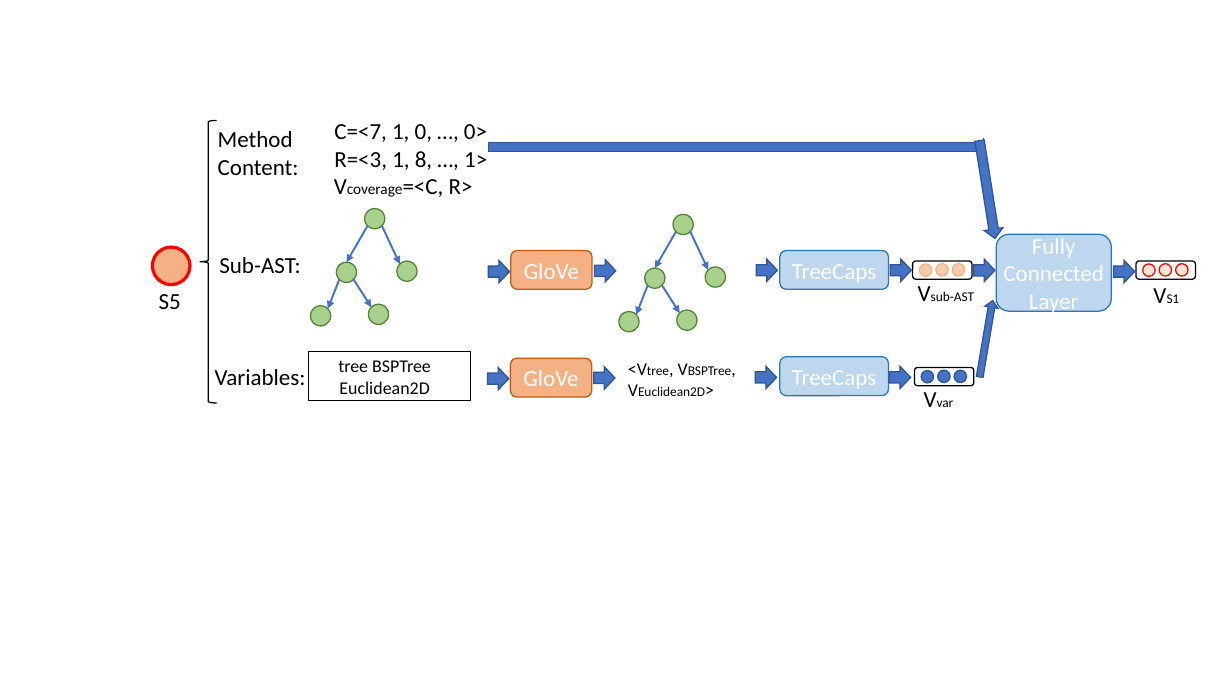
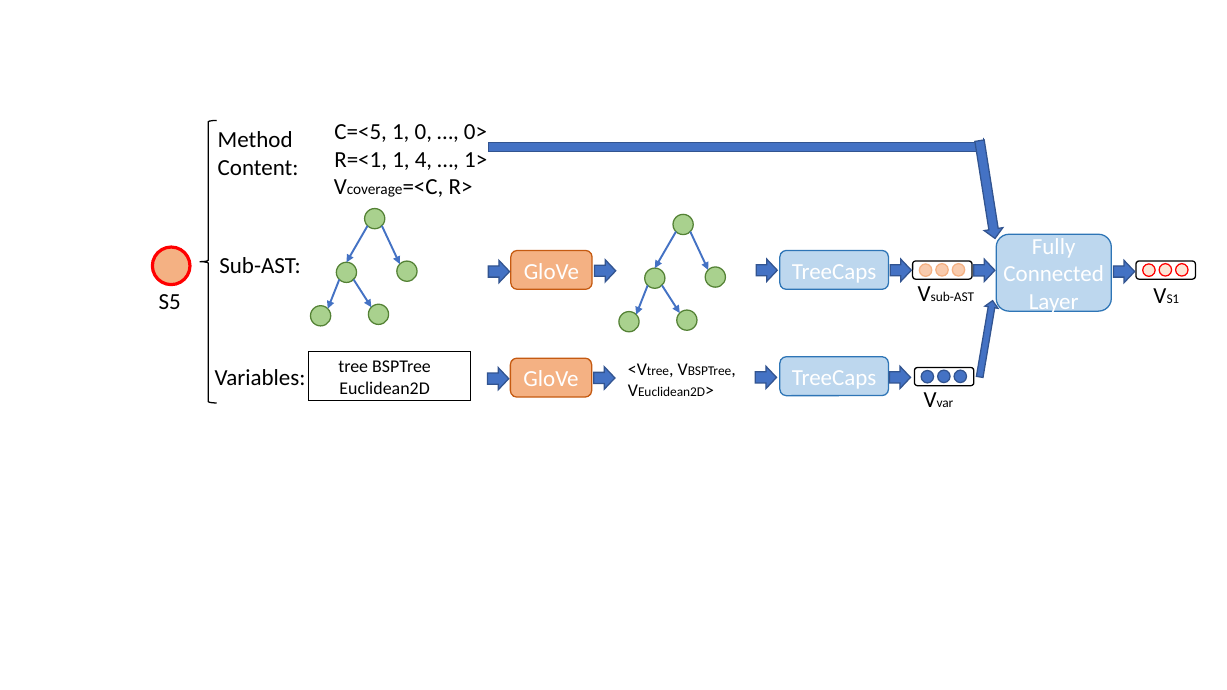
C=<7: C=<7 -> C=<5 (361, 132)
R=<3: R=<3 -> R=<1 (361, 160)
8: 8 -> 4 (423, 160)
